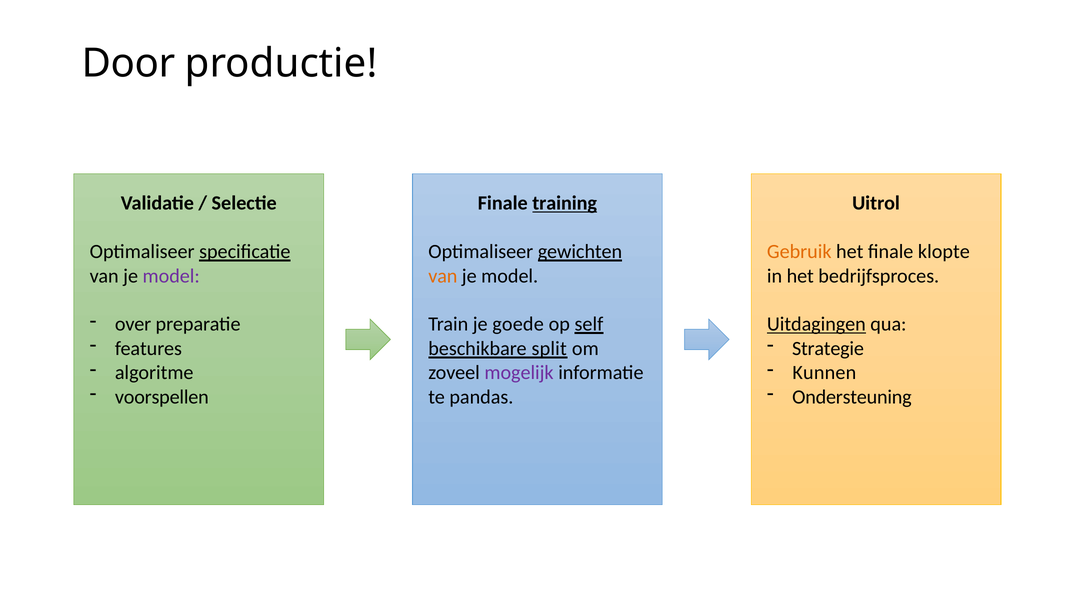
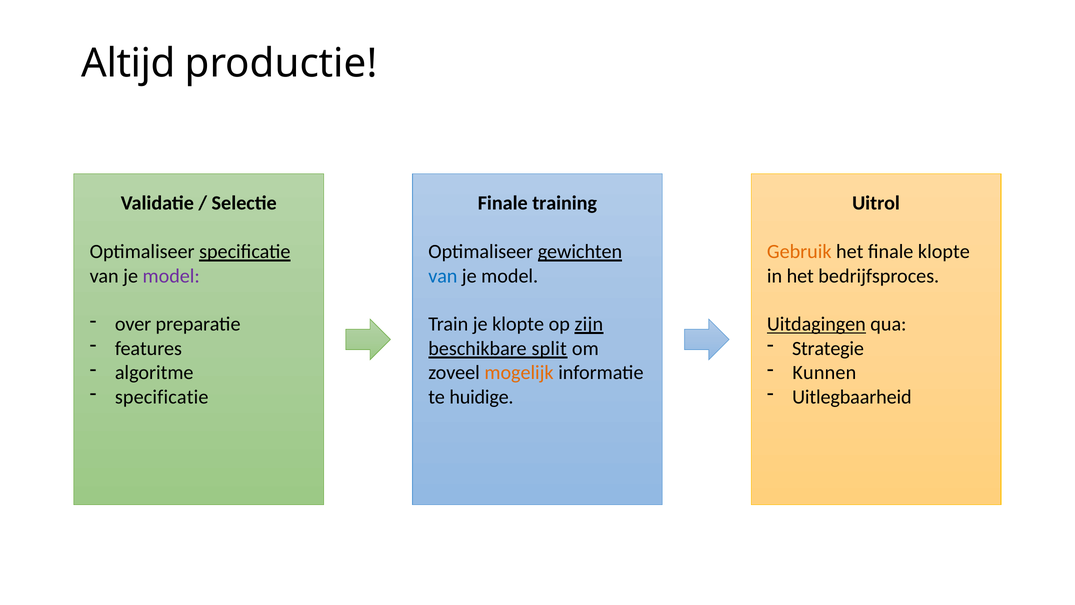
Door: Door -> Altijd (128, 64)
training underline: present -> none (565, 203)
van colour: orange -> blue (443, 276)
je goede: goede -> klopte (518, 324)
self: self -> zijn (589, 324)
mogelijk colour: purple -> orange (519, 373)
voorspellen: voorspellen -> specificatie (162, 397)
Ondersteuning: Ondersteuning -> Uitlegbaarheid (852, 397)
pandas: pandas -> huidige (481, 397)
